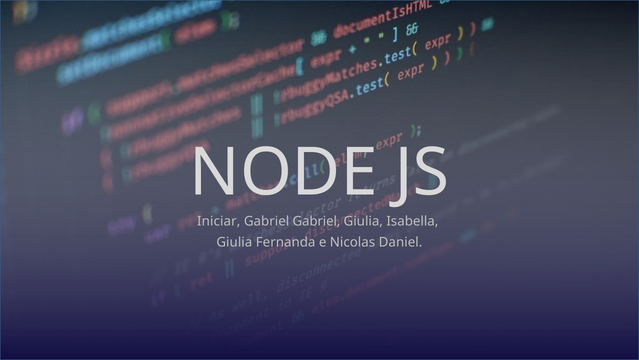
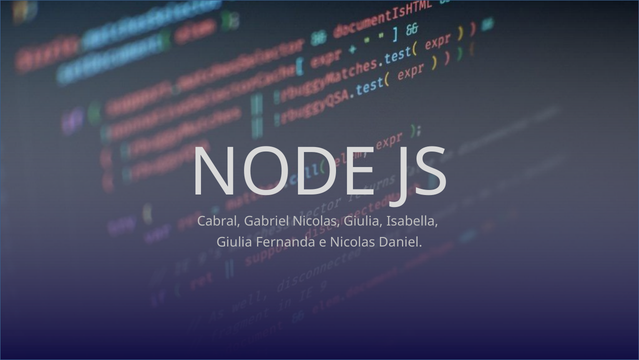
Iniciar: Iniciar -> Cabral (219, 221)
Gabriel Gabriel: Gabriel -> Nicolas (316, 221)
